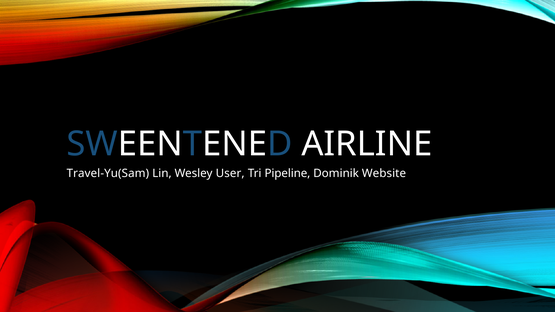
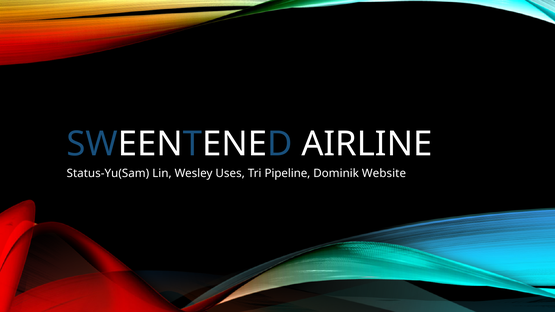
Travel-Yu(Sam: Travel-Yu(Sam -> Status-Yu(Sam (108, 174)
User: User -> Uses (230, 174)
